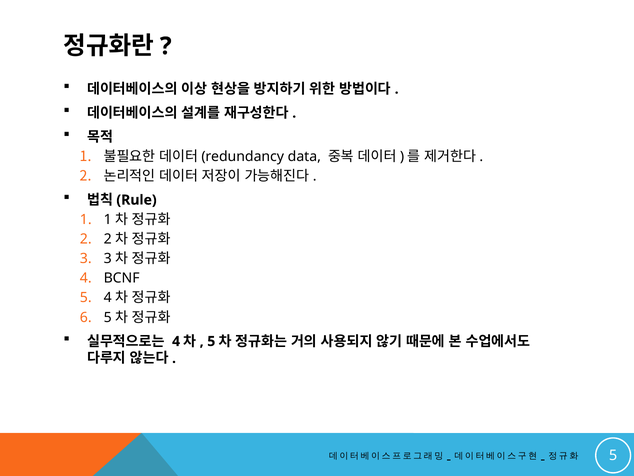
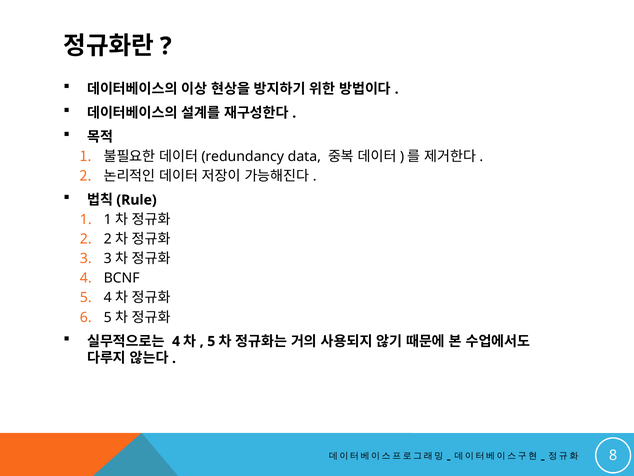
5: 5 -> 8 (613, 455)
